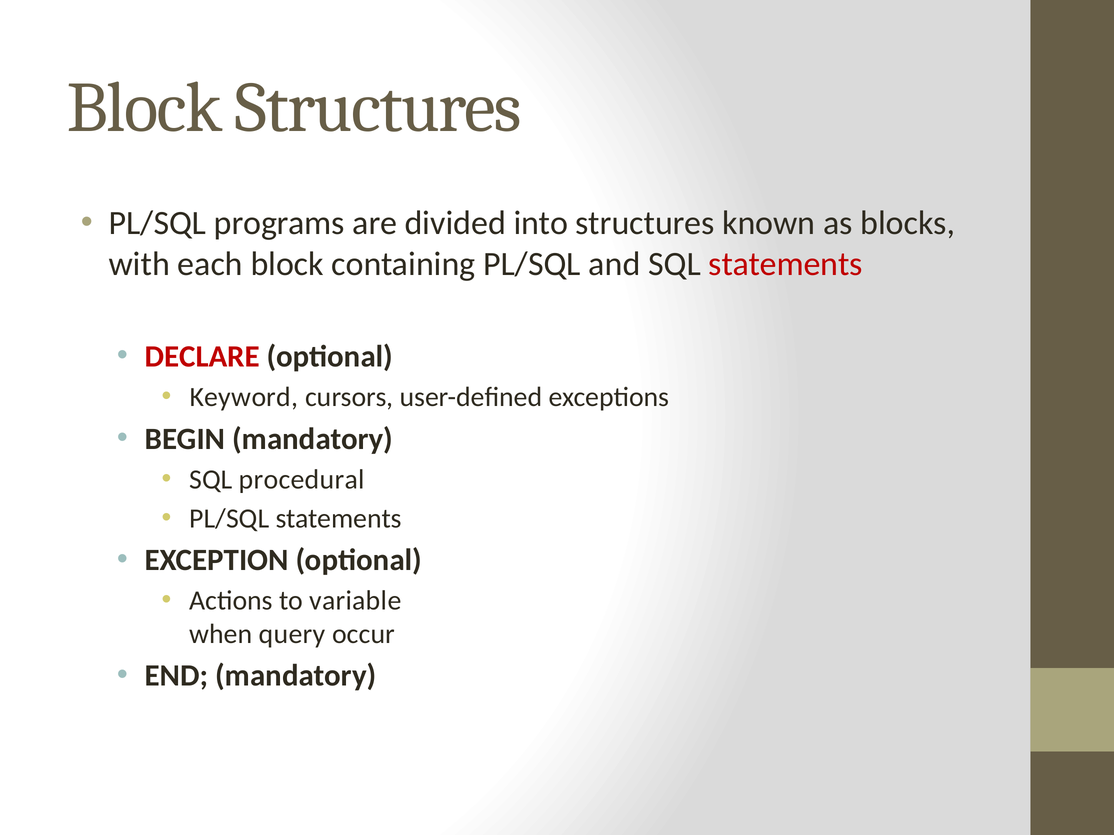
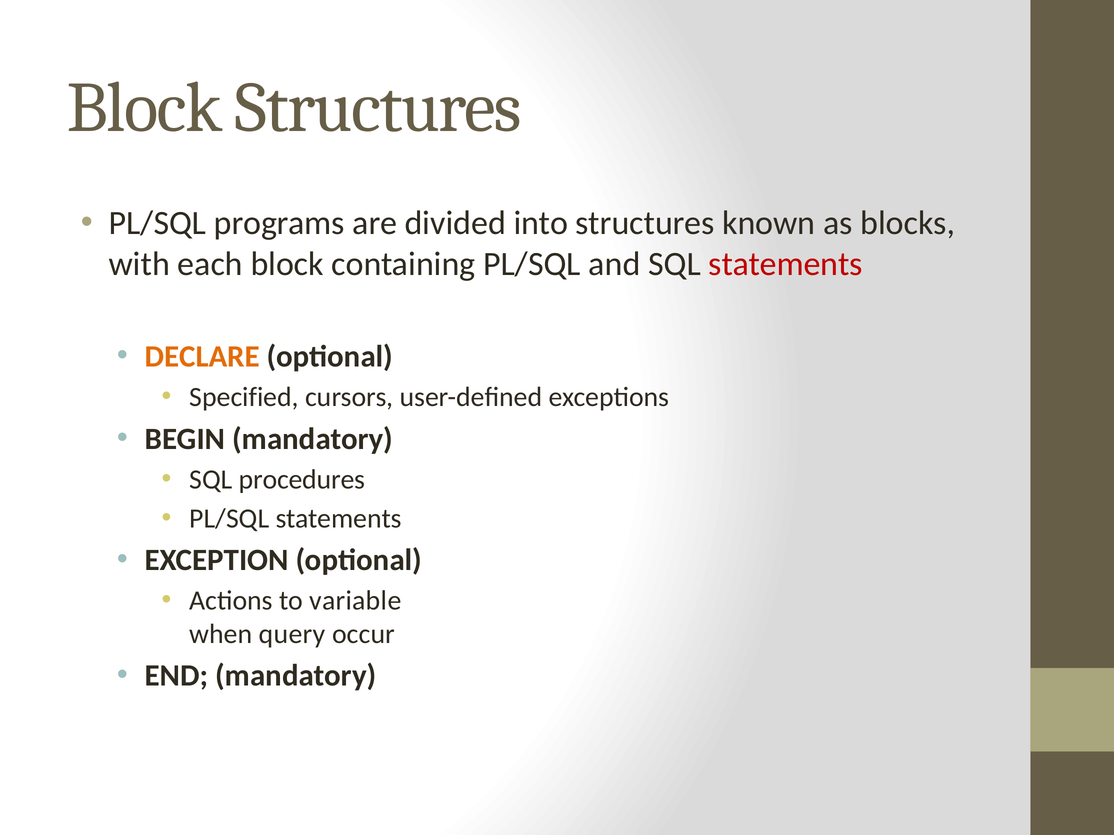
DECLARE colour: red -> orange (202, 357)
Keyword: Keyword -> Specified (244, 397)
procedural: procedural -> procedures (302, 480)
